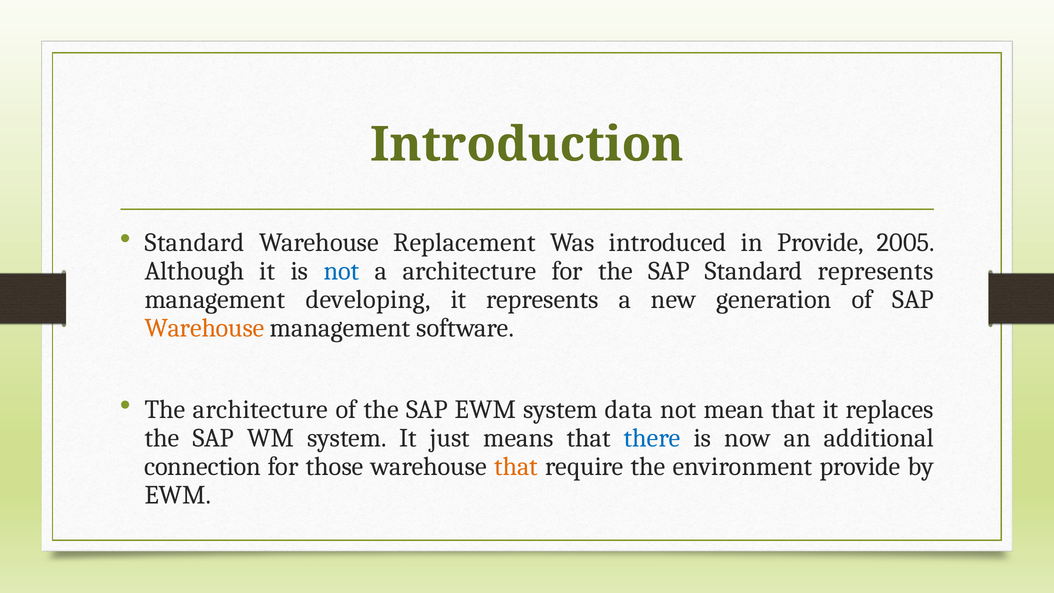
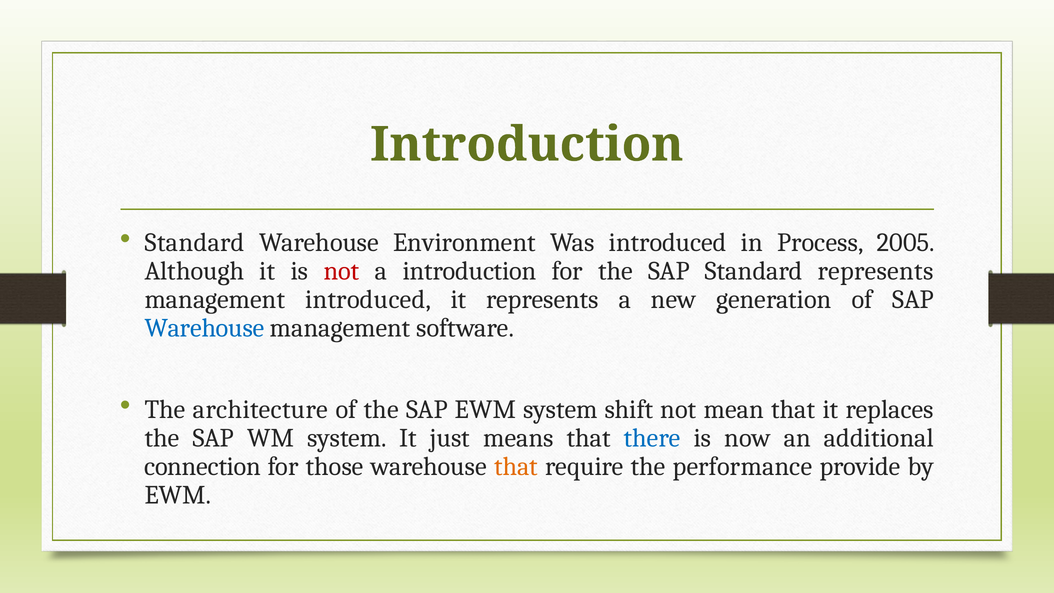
Replacement: Replacement -> Environment (465, 243)
in Provide: Provide -> Process (820, 243)
not colour: blue -> red (342, 271)
a architecture: architecture -> introduction (470, 271)
management developing: developing -> introduced (368, 300)
Warehouse colour: orange -> blue (204, 328)
data: data -> shift (629, 409)
environment: environment -> performance (743, 466)
